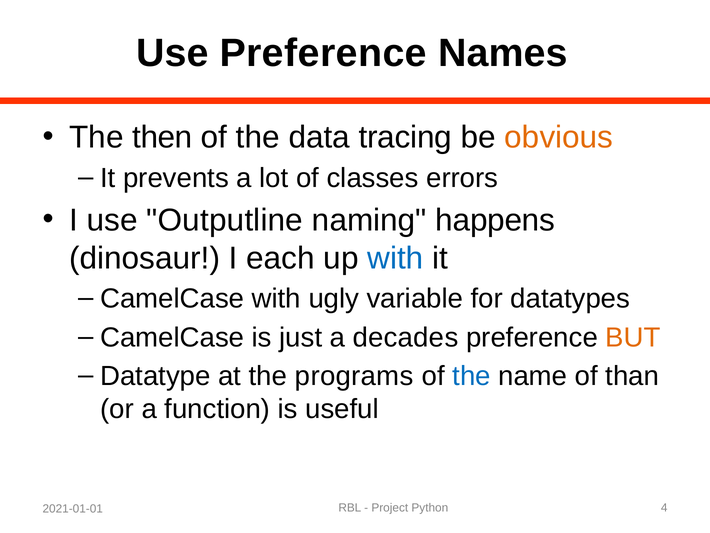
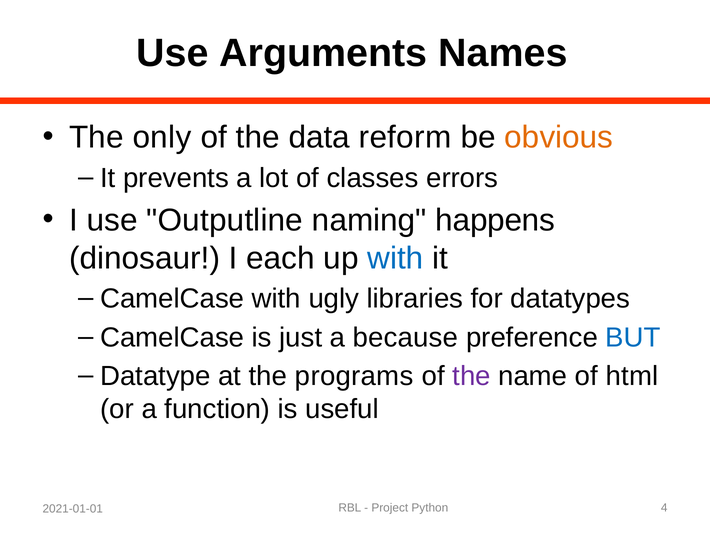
Use Preference: Preference -> Arguments (323, 53)
then: then -> only (162, 137)
tracing: tracing -> reform (405, 137)
variable: variable -> libraries (415, 299)
decades: decades -> because (406, 337)
BUT colour: orange -> blue (633, 337)
the colour: blue -> purple (472, 376)
than: than -> html (632, 376)
